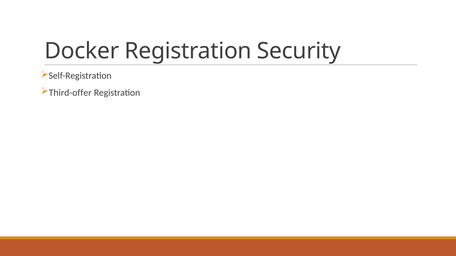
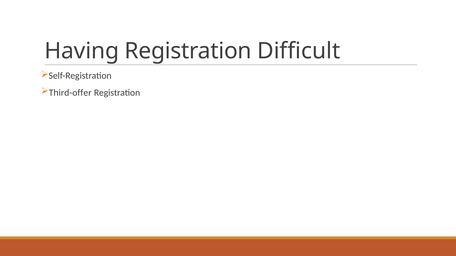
Docker: Docker -> Having (82, 51)
Security: Security -> Difficult (299, 51)
